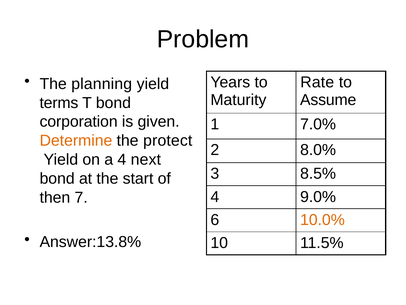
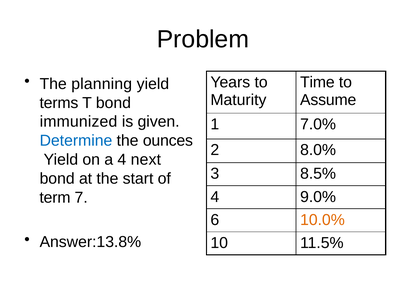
Rate: Rate -> Time (317, 82)
corporation: corporation -> immunized (78, 122)
Determine colour: orange -> blue (76, 141)
protect: protect -> ounces (168, 141)
then: then -> term (55, 197)
